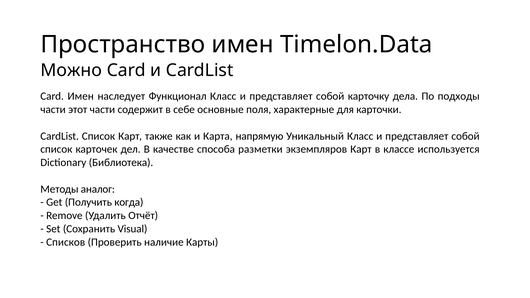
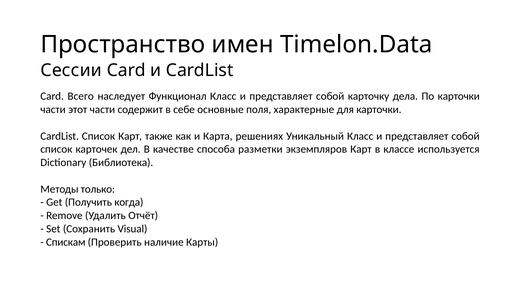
Можно: Можно -> Сессии (71, 70)
Card Имен: Имен -> Всего (81, 96)
По подходы: подходы -> карточки (459, 96)
напрямую: напрямую -> решениях (259, 136)
аналог: аналог -> только (98, 189)
Списков: Списков -> Спискам (66, 242)
